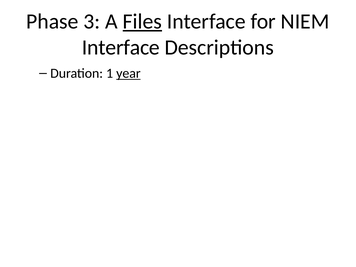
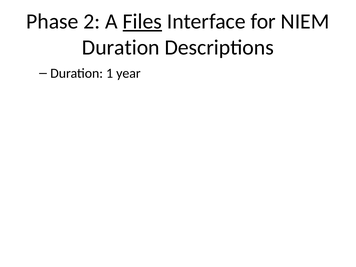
3: 3 -> 2 (92, 21)
Interface: Interface -> Duration (121, 48)
year underline: present -> none (128, 73)
